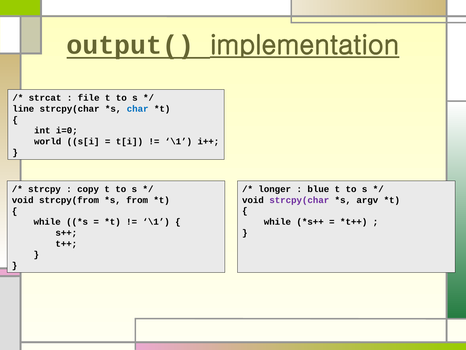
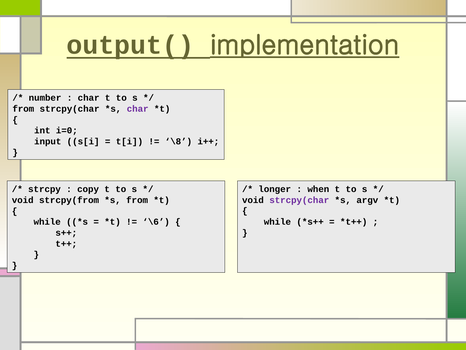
strcat: strcat -> number (45, 98)
file: file -> char (89, 98)
line: line -> from (23, 109)
char colour: blue -> purple (138, 109)
world: world -> input (48, 141)
\1: \1 -> \8 (178, 141)
blue: blue -> when (318, 189)
\1: \1 -> \6 (156, 222)
